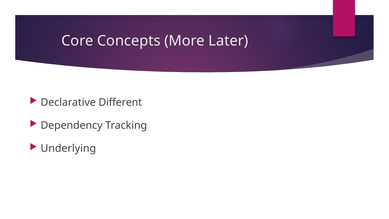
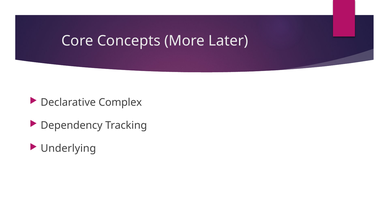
Different: Different -> Complex (120, 102)
